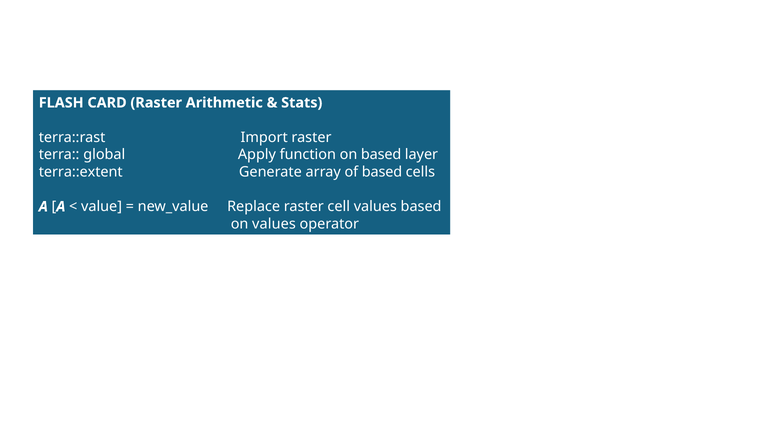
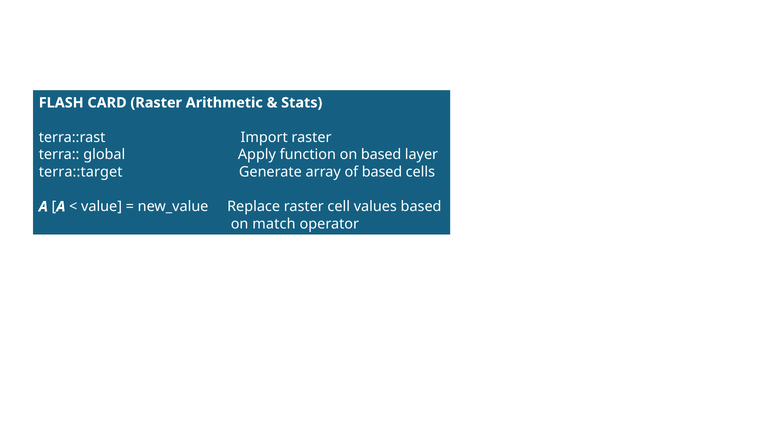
terra::extent: terra::extent -> terra::target (81, 172)
on values: values -> match (274, 224)
